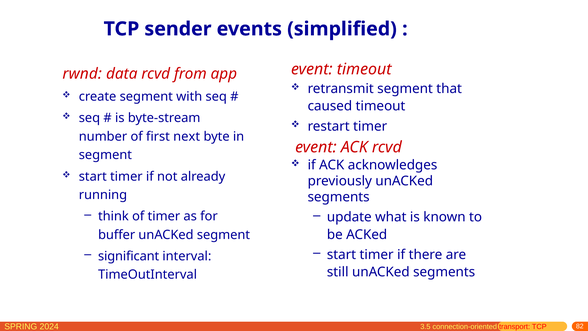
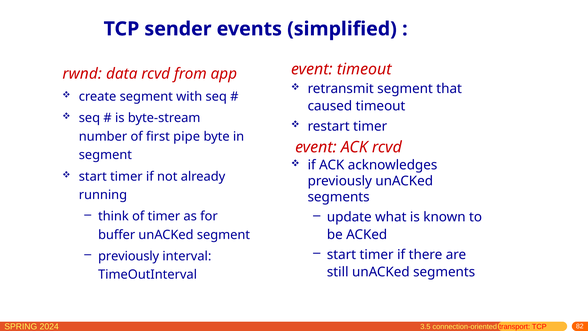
next: next -> pipe (187, 136)
significant: significant -> previously (129, 256)
